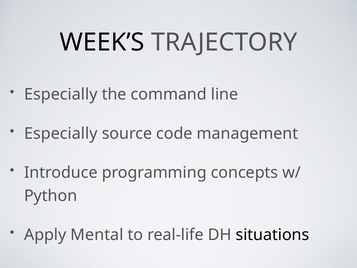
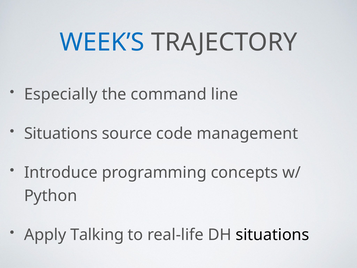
WEEK’S colour: black -> blue (102, 42)
Especially: Especially -> Situations (61, 133)
Mental: Mental -> Talking (97, 235)
